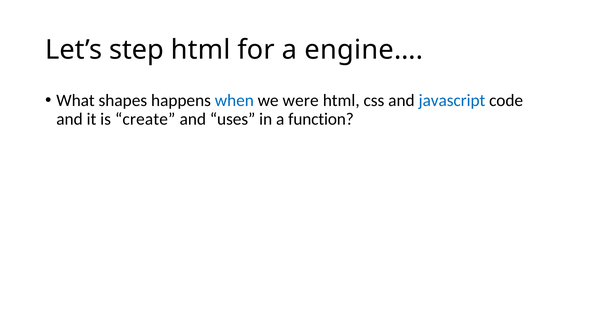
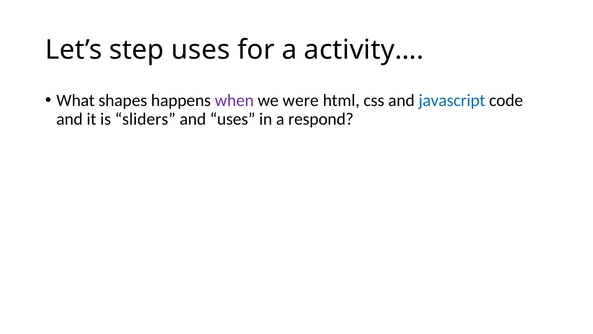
step html: html -> uses (201, 50)
engine…: engine… -> activity… (364, 50)
when colour: blue -> purple (234, 100)
create: create -> sliders (145, 119)
function: function -> respond (321, 119)
